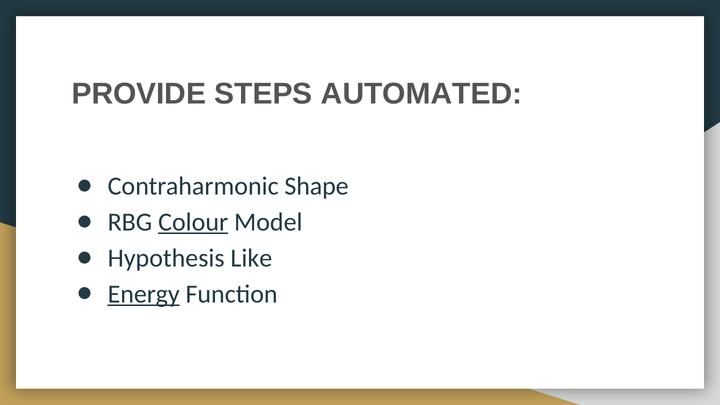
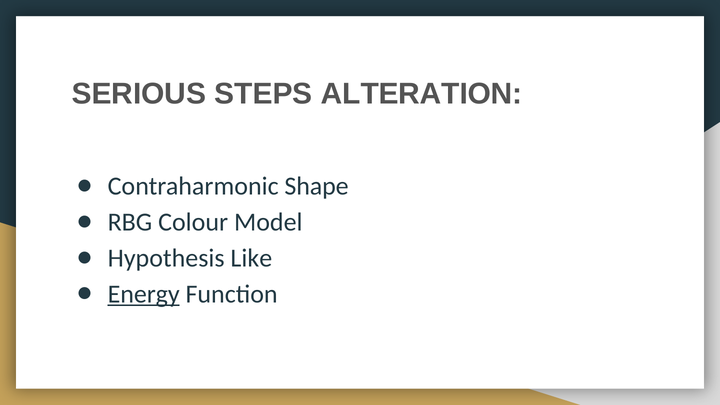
PROVIDE: PROVIDE -> SERIOUS (139, 94)
AUTOMATED: AUTOMATED -> ALTERATION (422, 94)
Colour underline: present -> none (193, 222)
